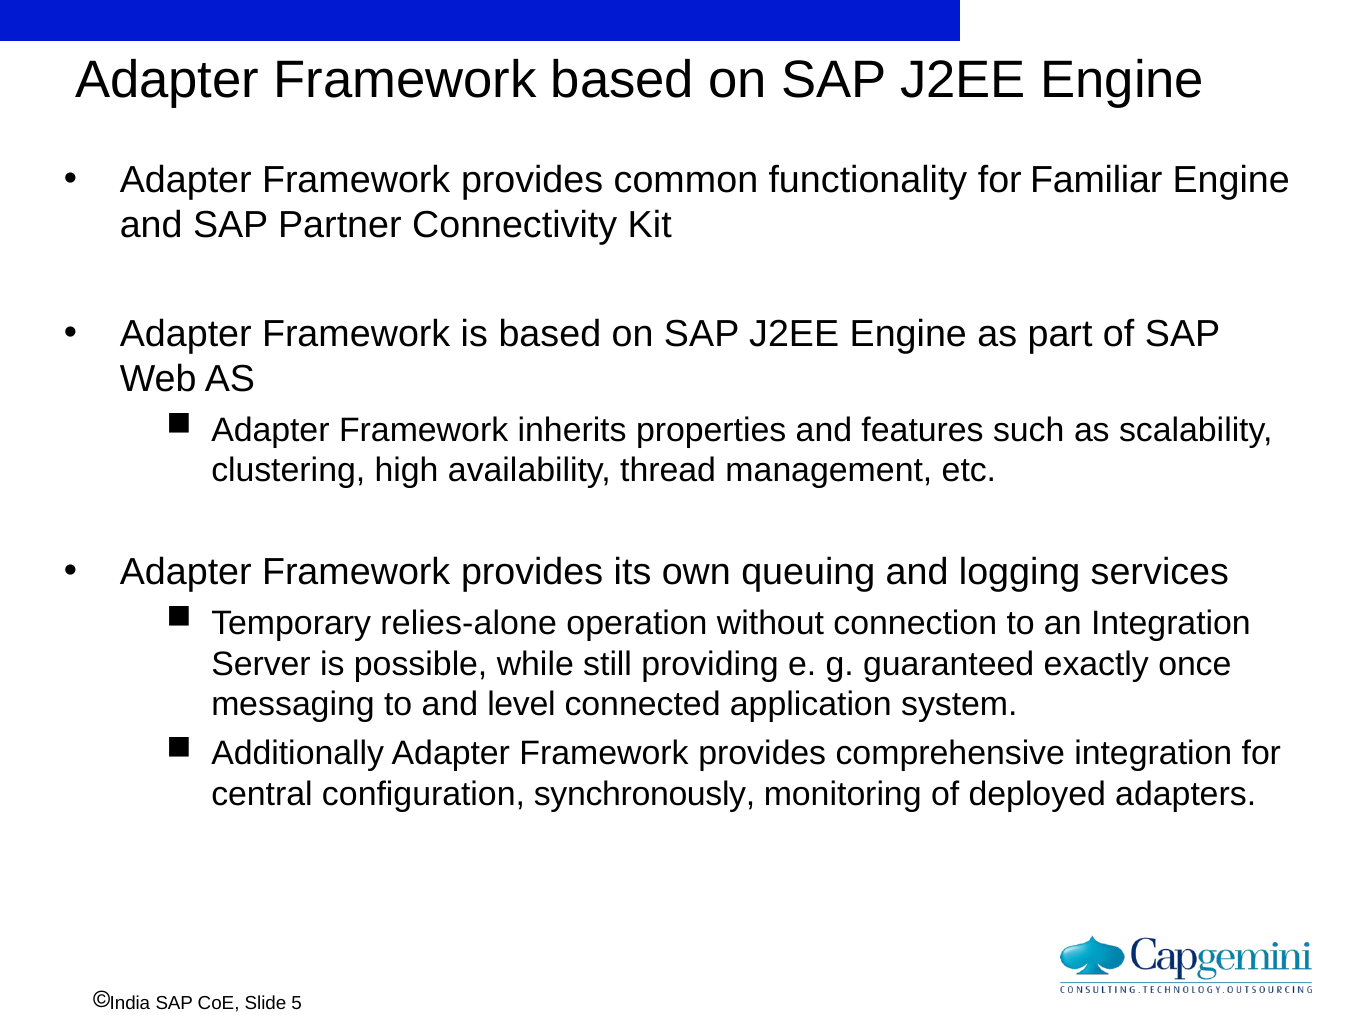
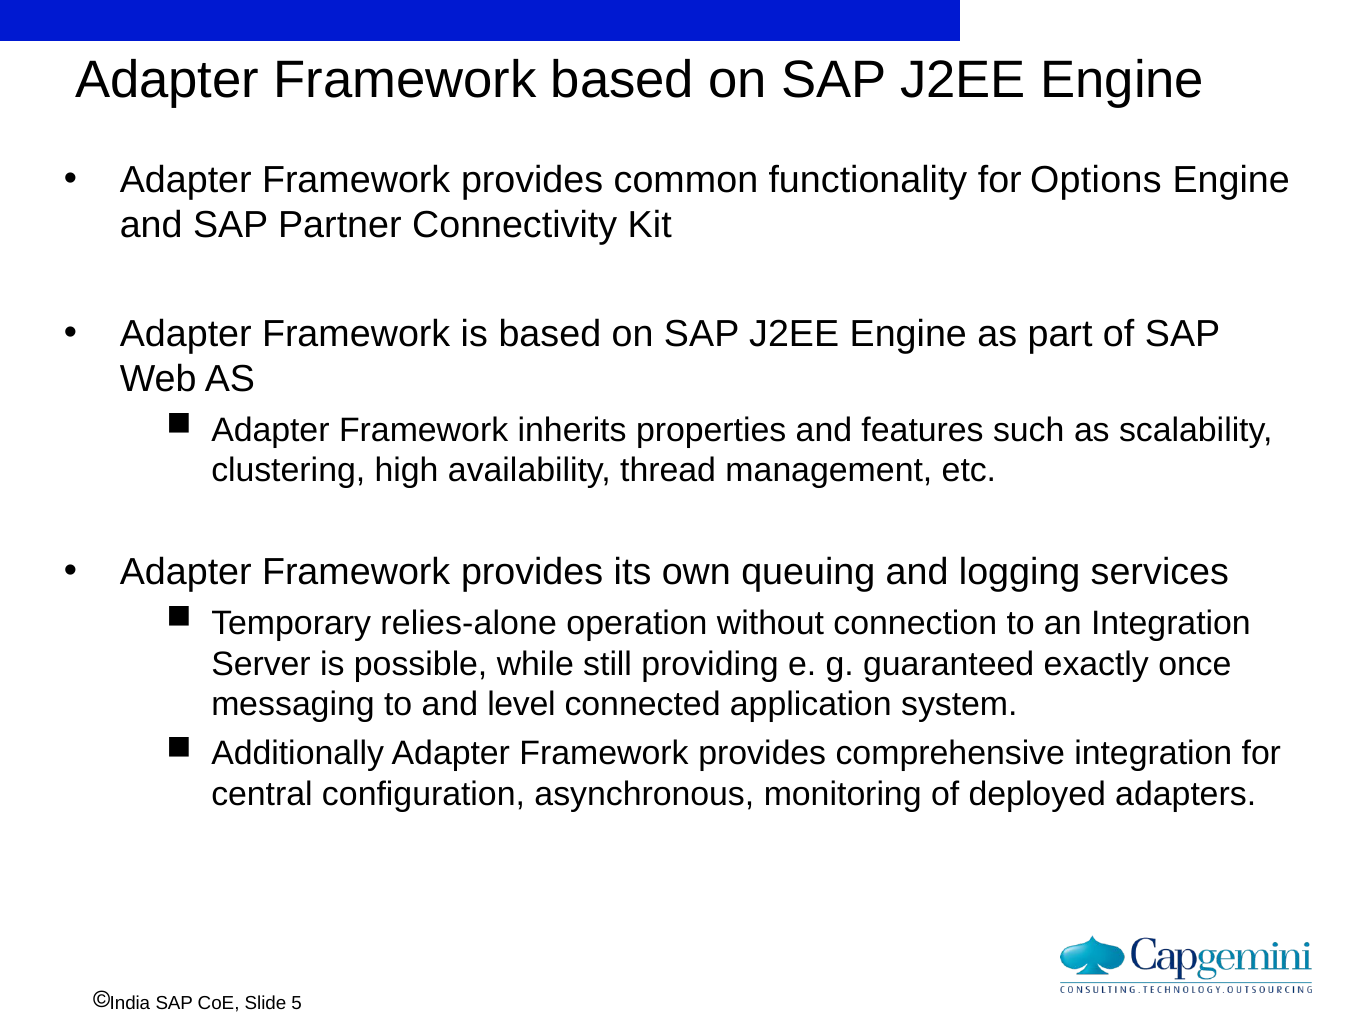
Familiar: Familiar -> Options (1096, 180)
synchronously: synchronously -> asynchronous (644, 795)
